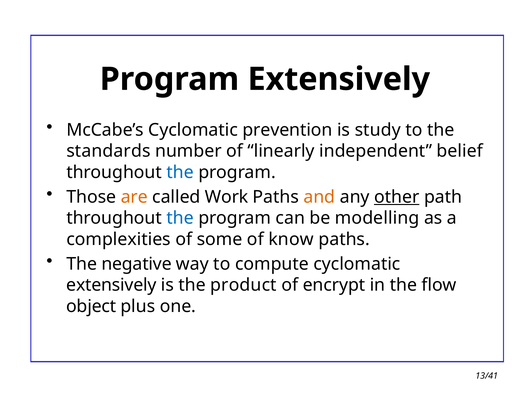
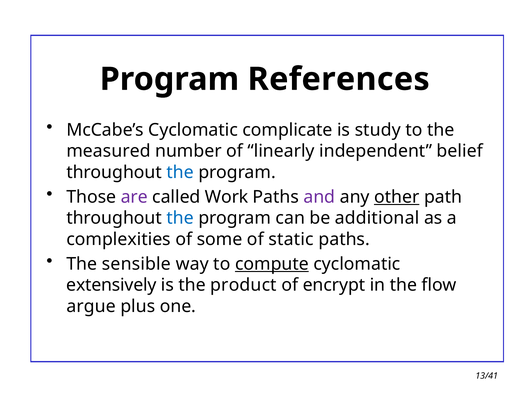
Program Extensively: Extensively -> References (339, 79)
prevention: prevention -> complicate (288, 130)
standards: standards -> measured (108, 151)
are colour: orange -> purple (134, 197)
and colour: orange -> purple (319, 197)
modelling: modelling -> additional (377, 218)
know: know -> static (291, 240)
negative: negative -> sensible (136, 264)
compute underline: none -> present (272, 264)
object: object -> argue (91, 307)
